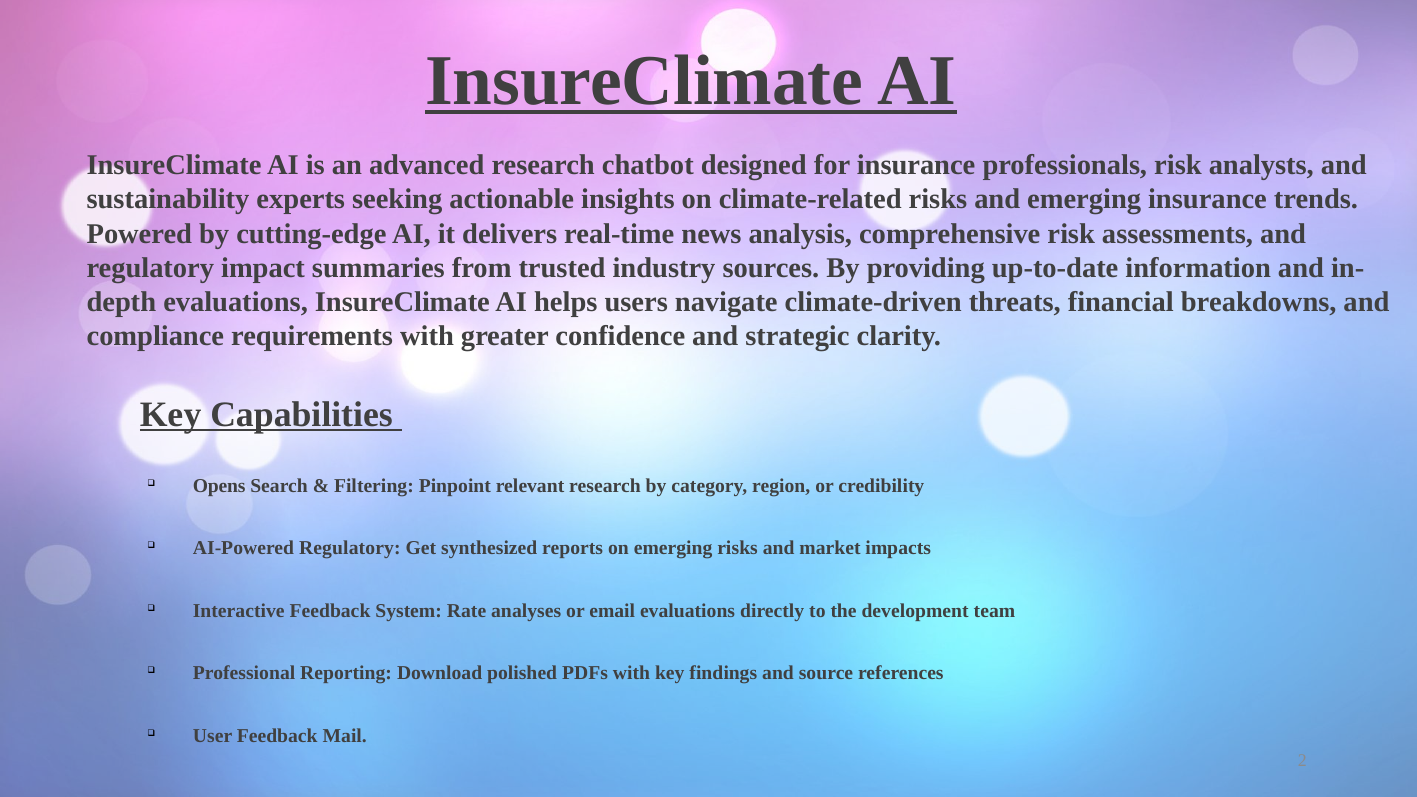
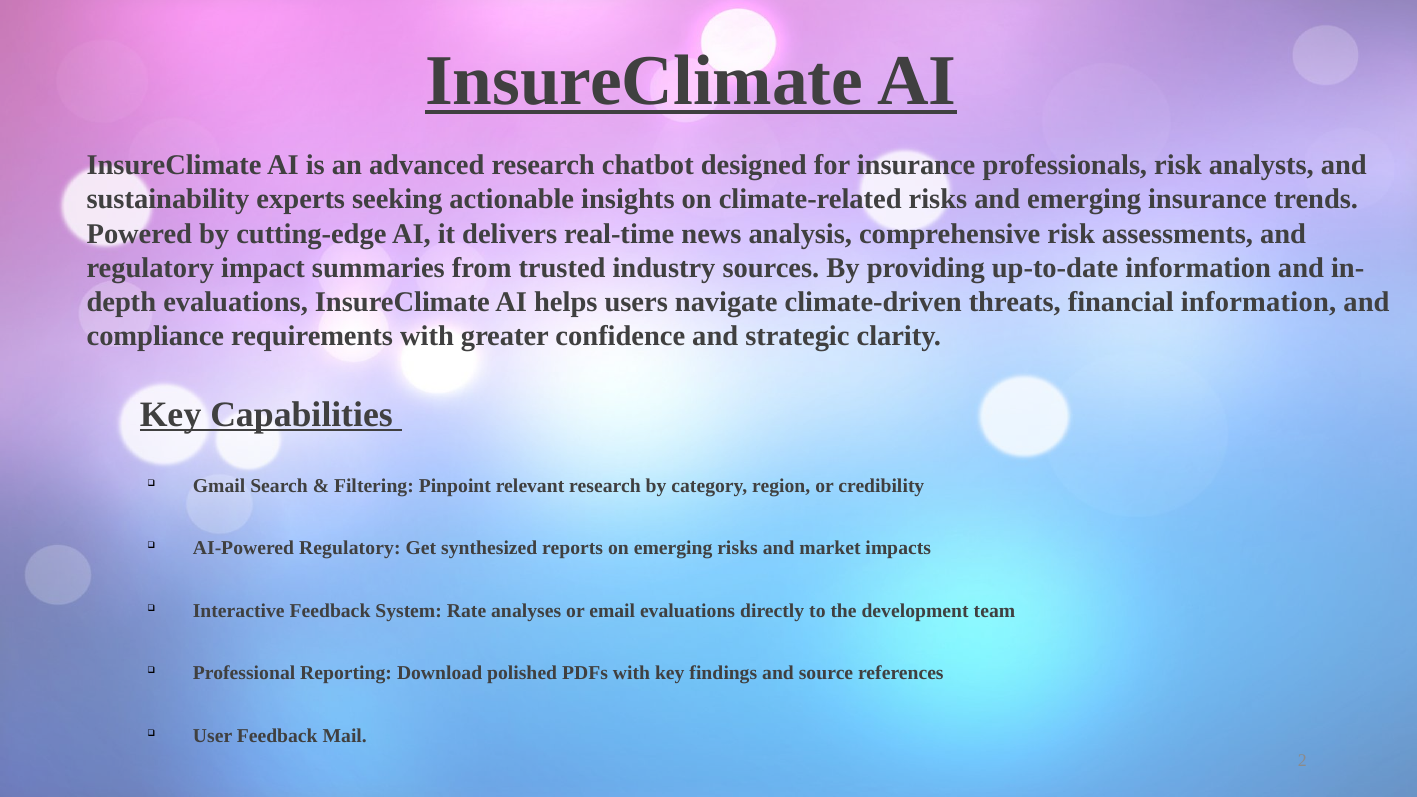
financial breakdowns: breakdowns -> information (1259, 302)
Opens: Opens -> Gmail (219, 486)
